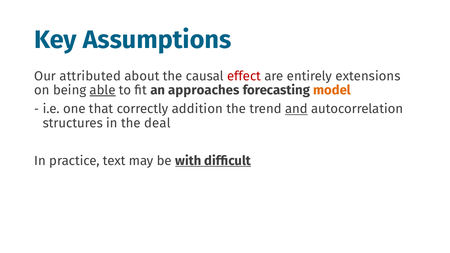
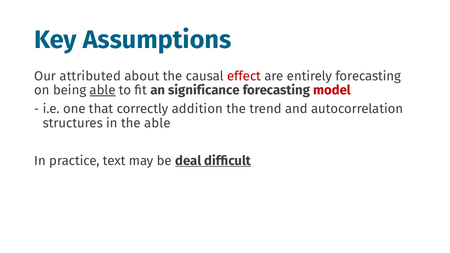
entirely extensions: extensions -> forecasting (368, 76)
approaches: approaches -> significance (204, 90)
model colour: orange -> red (332, 90)
and underline: present -> none (296, 109)
the deal: deal -> able (157, 123)
with: with -> deal (188, 161)
